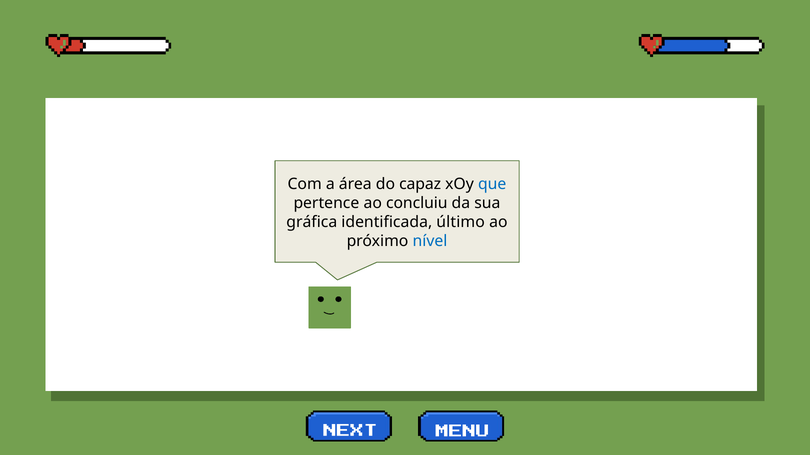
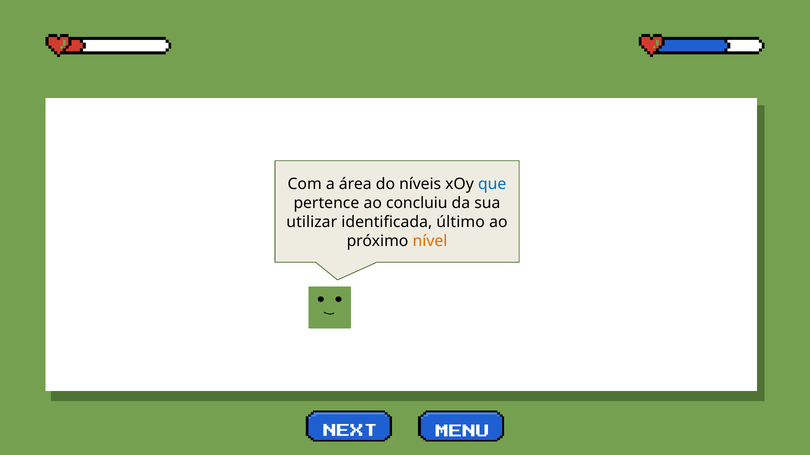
capaz: capaz -> níveis (420, 185)
gráfica: gráfica -> utilizar (312, 222)
nível colour: blue -> orange (430, 241)
